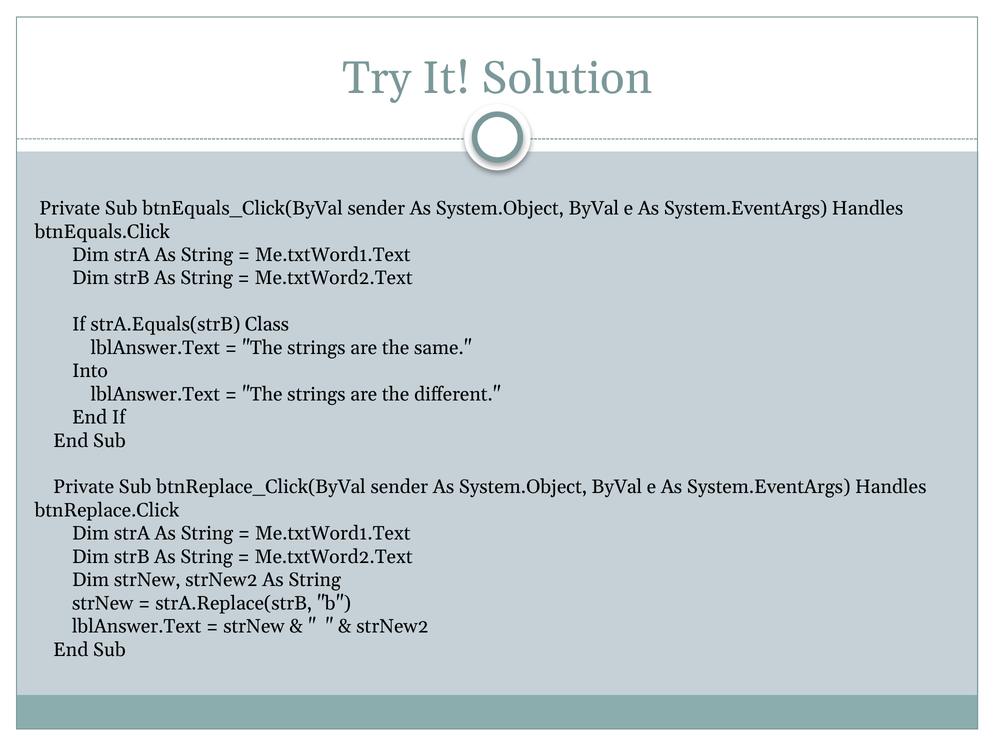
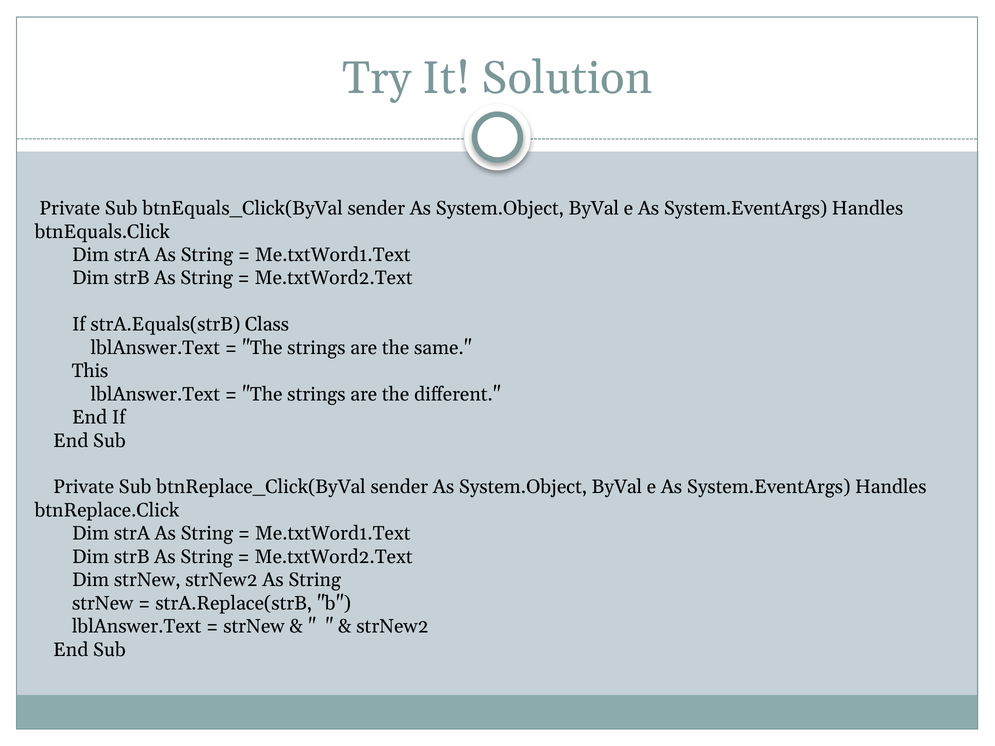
Into: Into -> This (90, 371)
